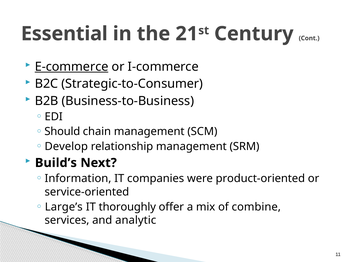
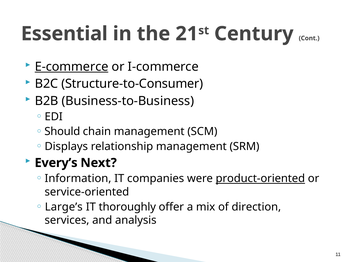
Strategic-to-Consumer: Strategic-to-Consumer -> Structure-to-Consumer (132, 84)
Develop: Develop -> Displays (66, 146)
Build’s: Build’s -> Every’s (56, 163)
product-oriented underline: none -> present (260, 178)
combine: combine -> direction (256, 207)
analytic: analytic -> analysis (136, 220)
